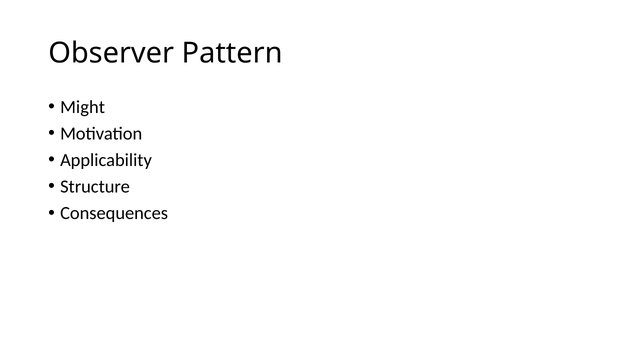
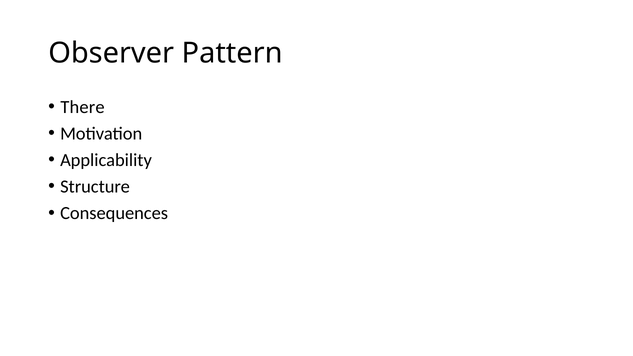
Might: Might -> There (83, 107)
